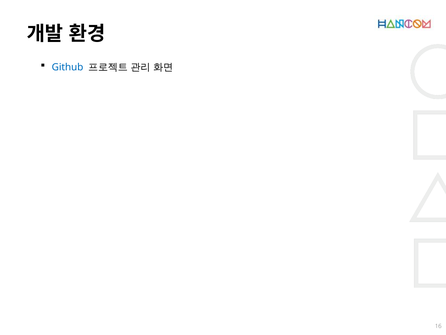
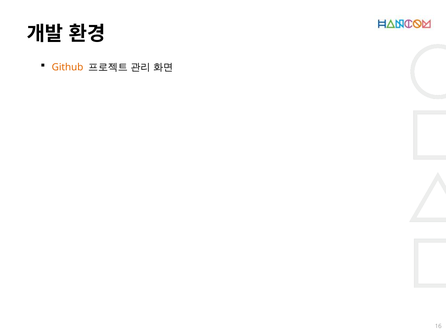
Github colour: blue -> orange (68, 67)
